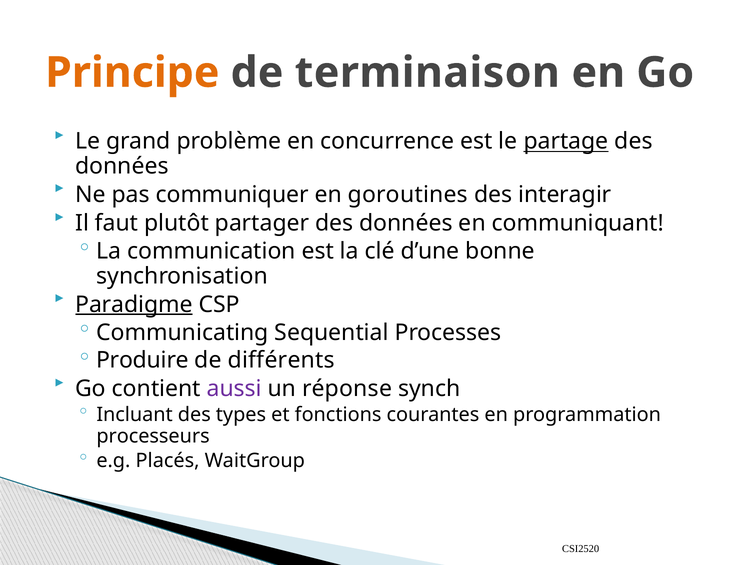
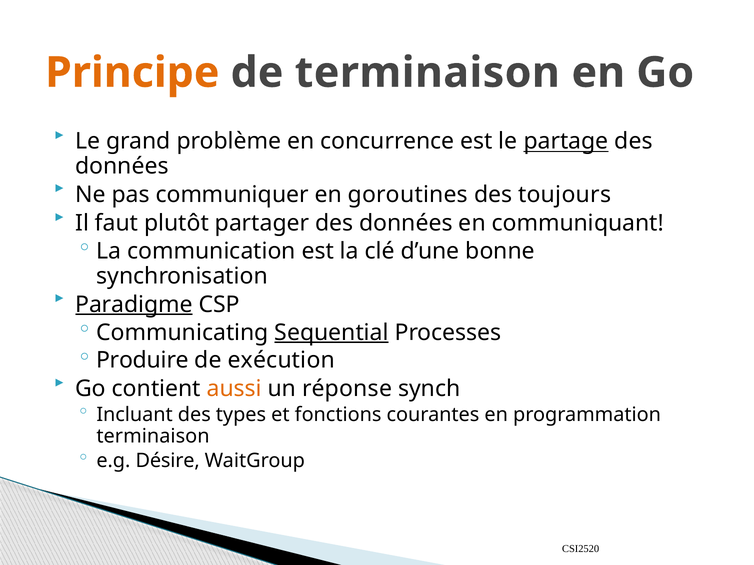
interagir: interagir -> toujours (565, 195)
Sequential underline: none -> present (332, 333)
différents: différents -> exécution (281, 361)
aussi colour: purple -> orange (234, 389)
processeurs: processeurs -> terminaison (153, 437)
Placés: Placés -> Désire (168, 461)
